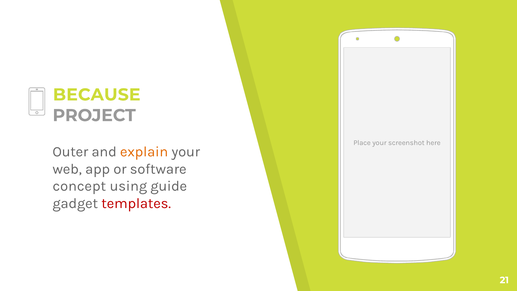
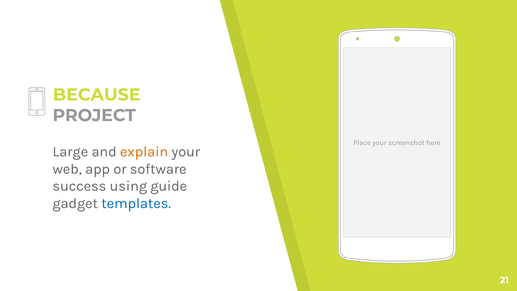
Outer: Outer -> Large (70, 152)
concept: concept -> success (79, 186)
templates colour: red -> blue (136, 203)
